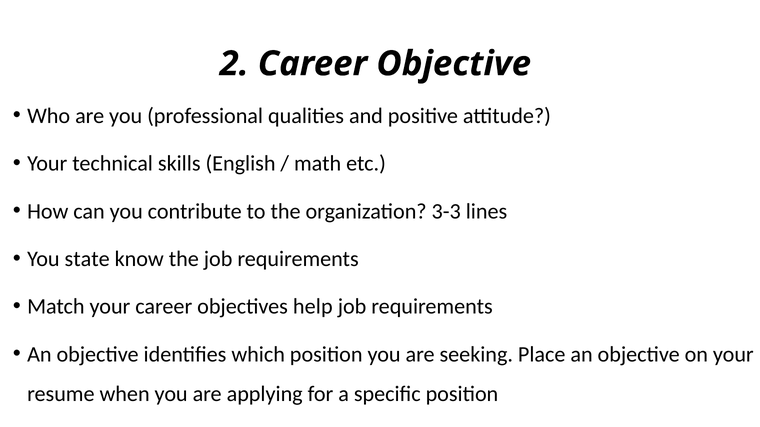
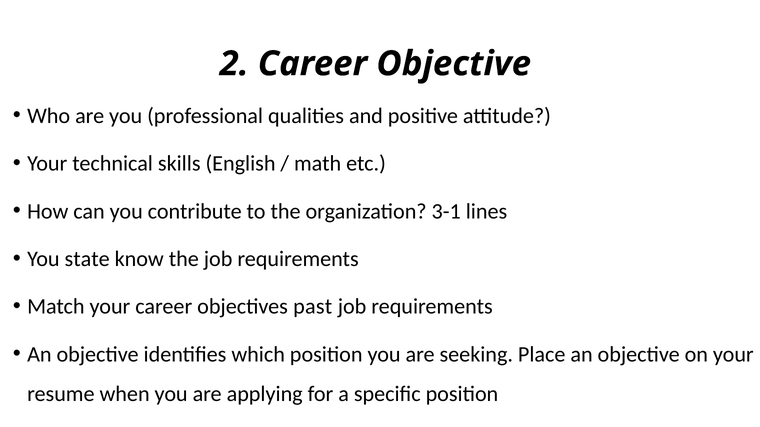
3-3: 3-3 -> 3-1 (446, 211)
help: help -> past (313, 307)
